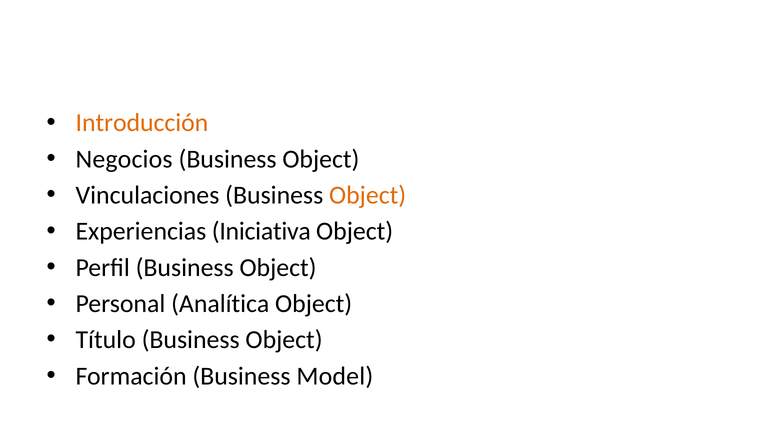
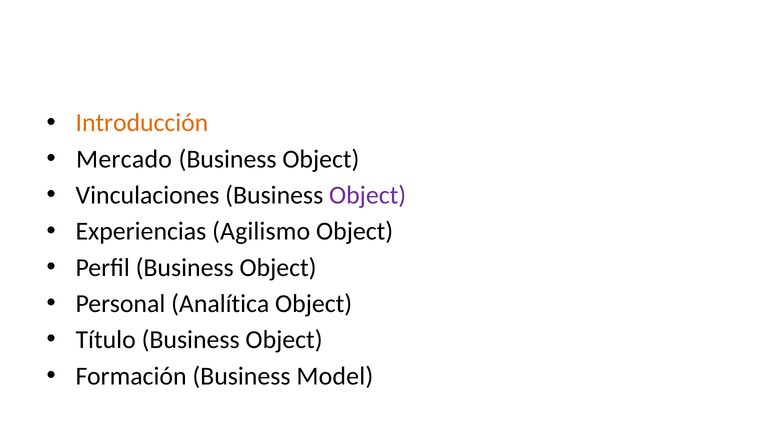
Negocios: Negocios -> Mercado (124, 159)
Object colour: orange -> purple (368, 195)
Iniciativa: Iniciativa -> Agilismo (261, 231)
